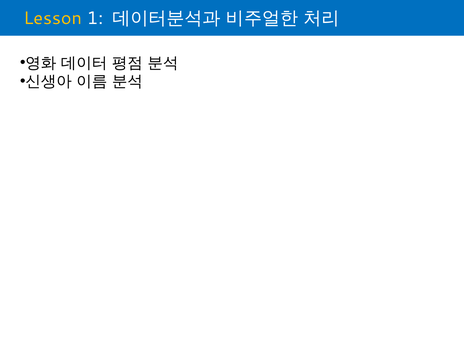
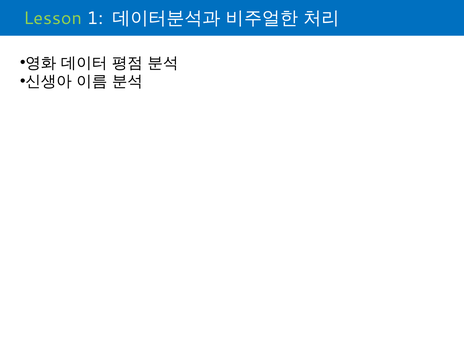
Lesson colour: yellow -> light green (53, 18)
